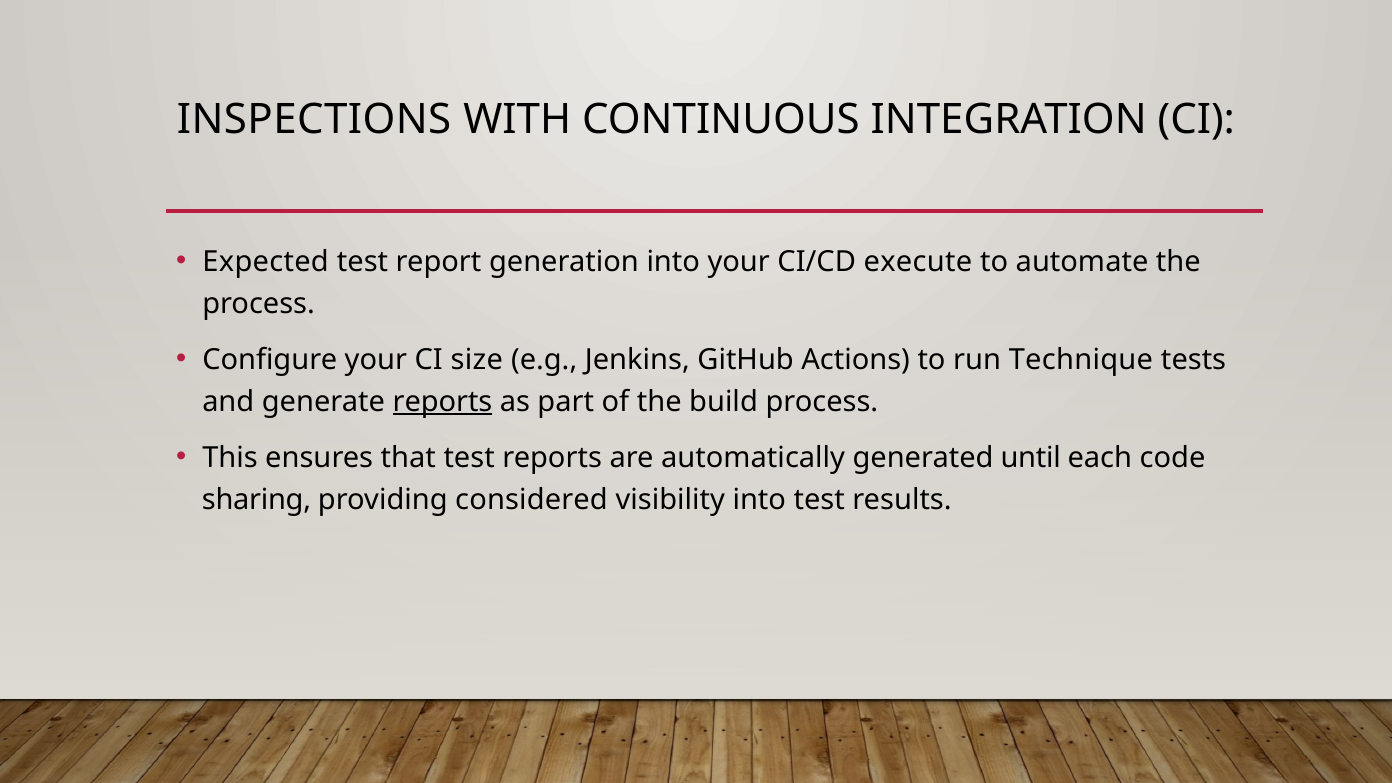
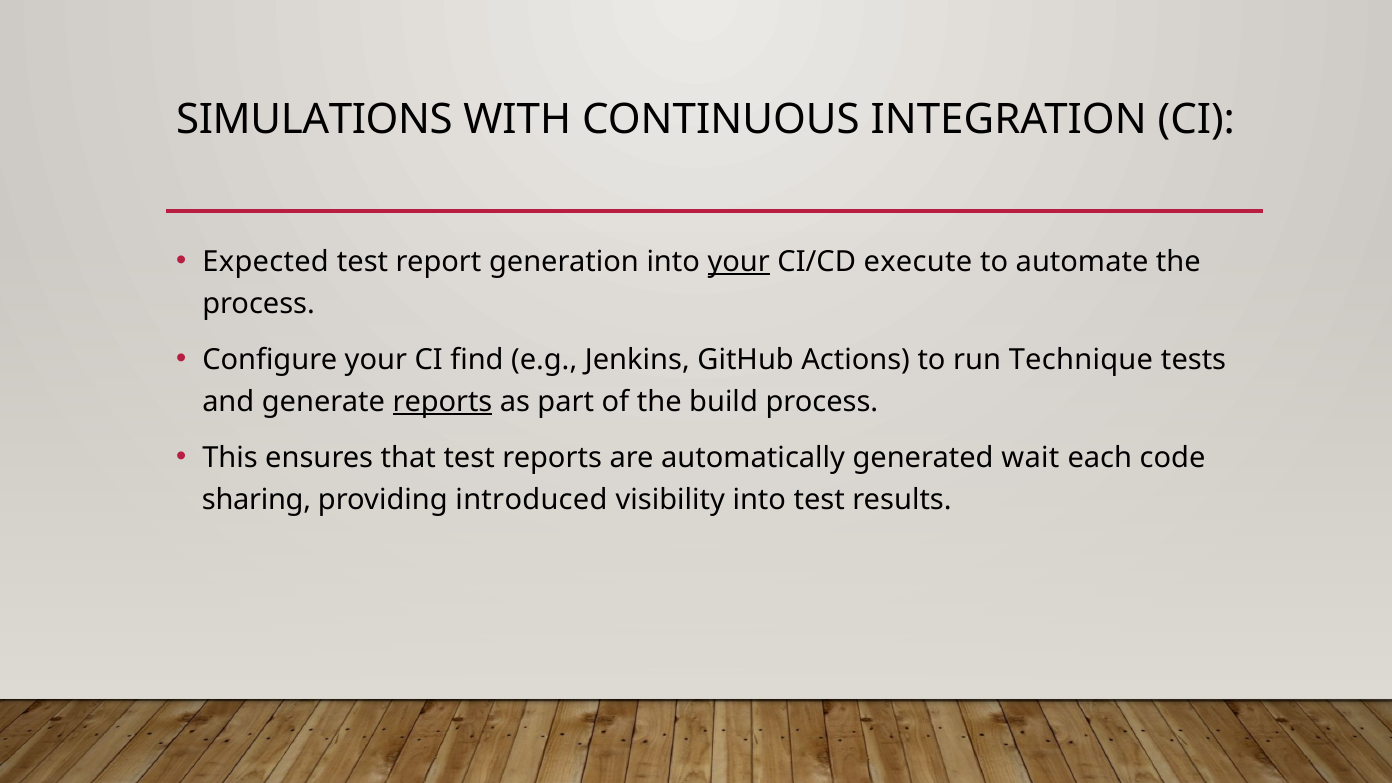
INSPECTIONS: INSPECTIONS -> SIMULATIONS (314, 120)
your underline: none -> present (739, 262)
size: size -> find (477, 360)
until: until -> wait (1030, 458)
considered: considered -> introduced (531, 500)
